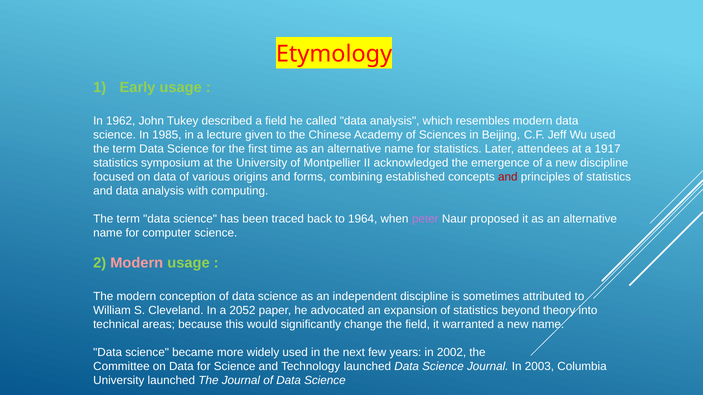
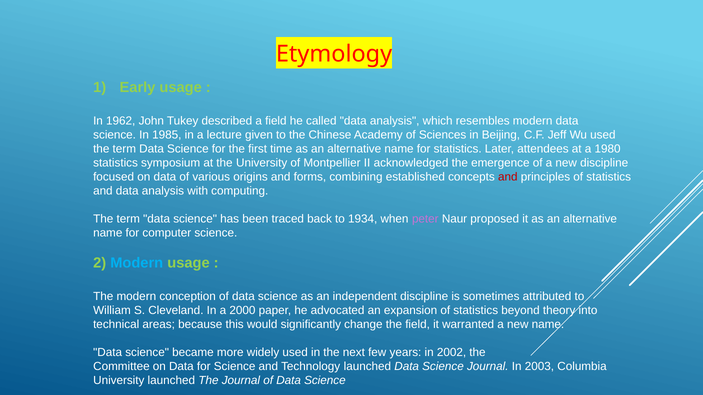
1917: 1917 -> 1980 (608, 149)
1964: 1964 -> 1934 (363, 219)
Modern colour: pink -> light blue (137, 263)
2052: 2052 -> 2000 (242, 311)
